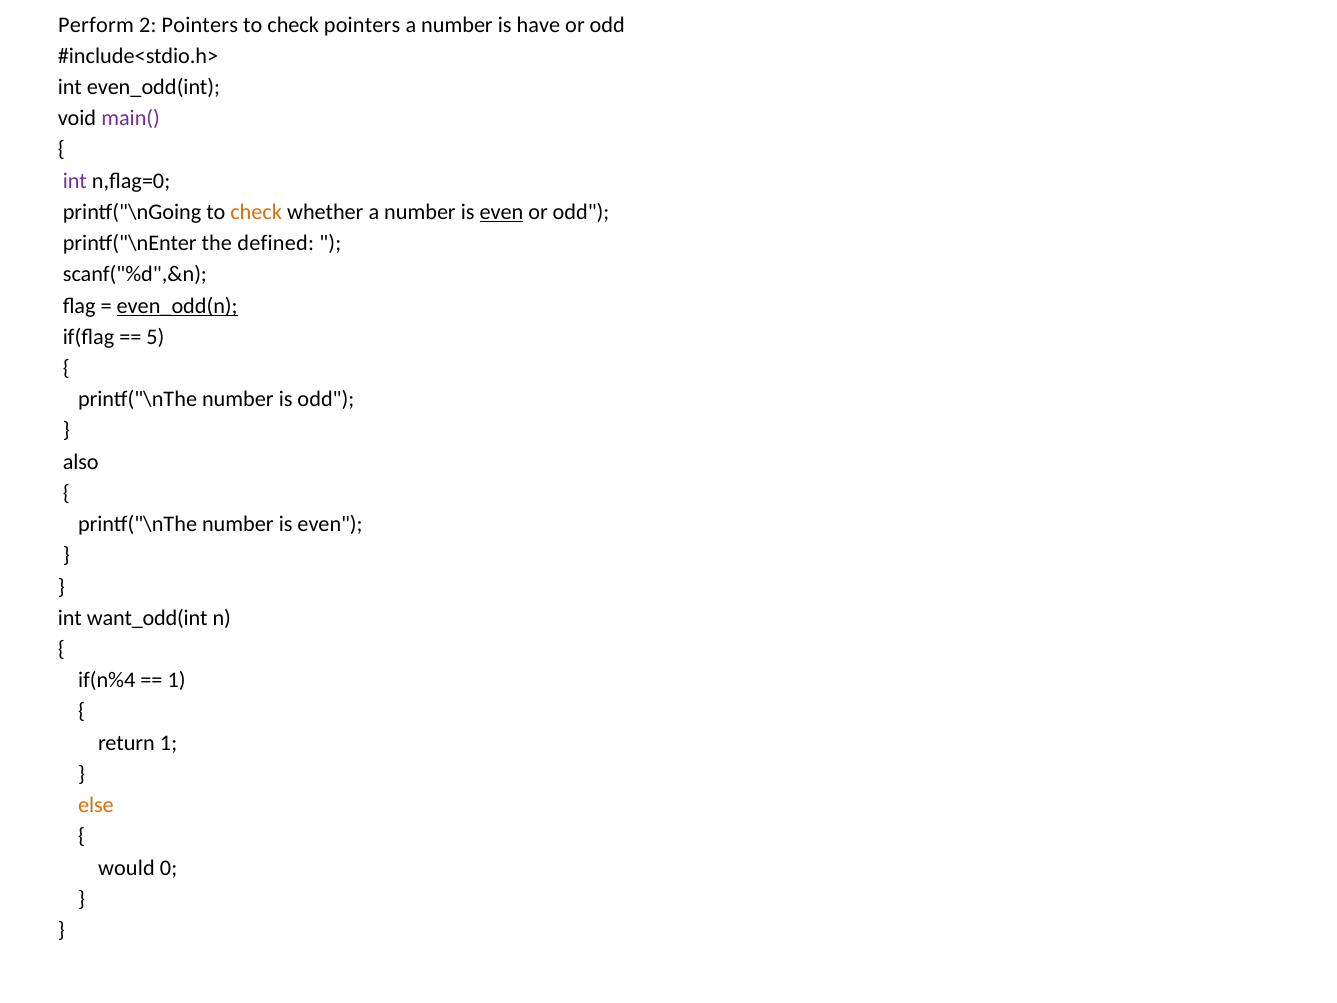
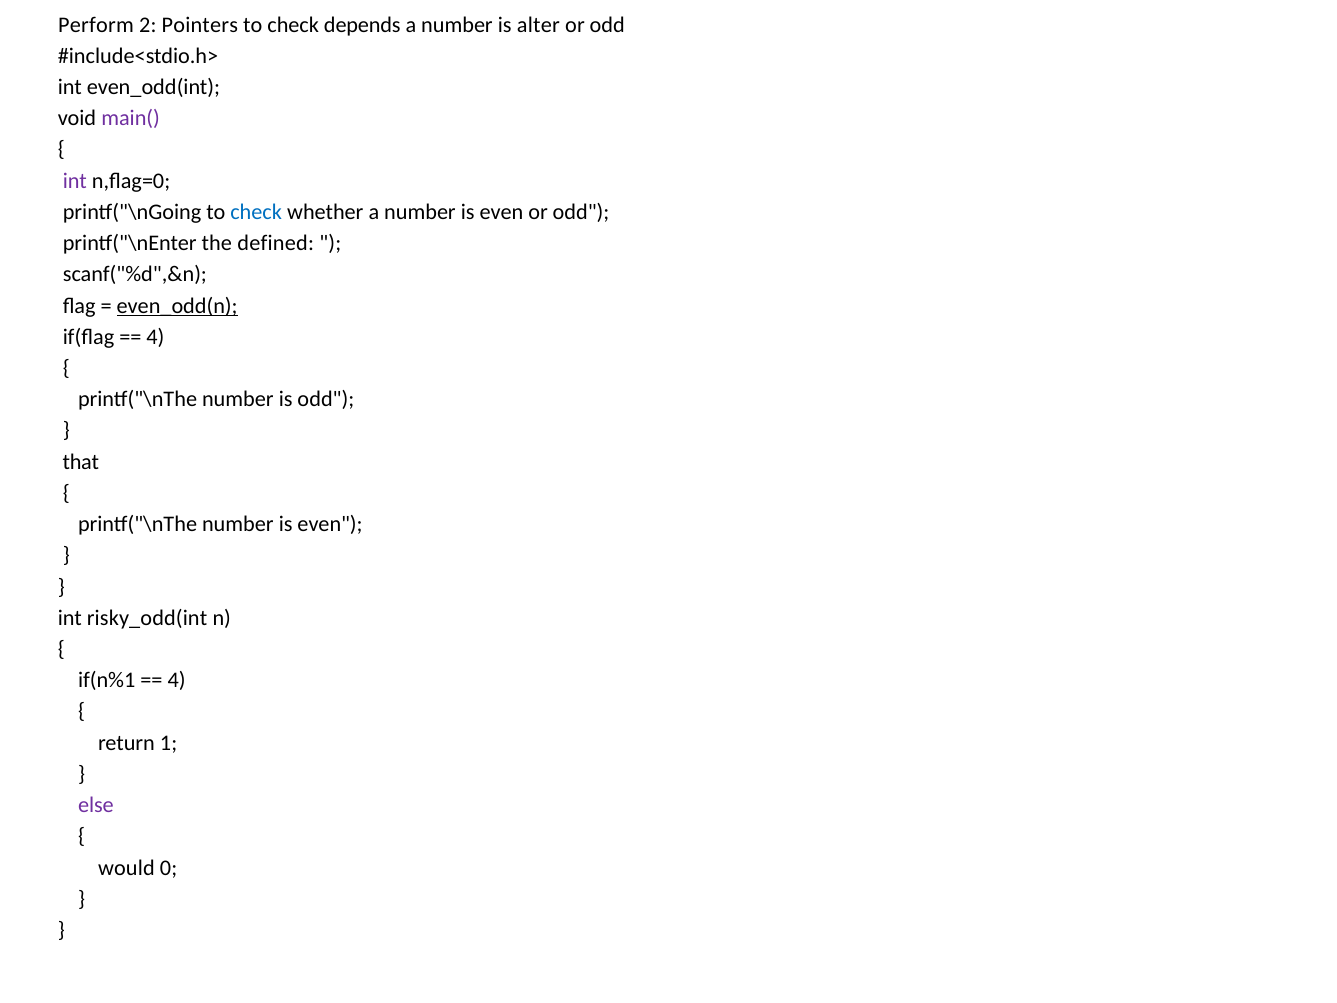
check pointers: pointers -> depends (362, 25)
have: have -> alter (538, 25)
check colour: orange -> blue (256, 212)
even underline: present -> none (501, 212)
5: 5 -> 4 (155, 337)
also: also -> that (81, 462)
want_odd(int: want_odd(int -> risky_odd(int (147, 618)
if(n%4: if(n%4 -> if(n%1 (107, 680)
1: 1 -> 4 (177, 680)
else colour: orange -> purple (96, 805)
